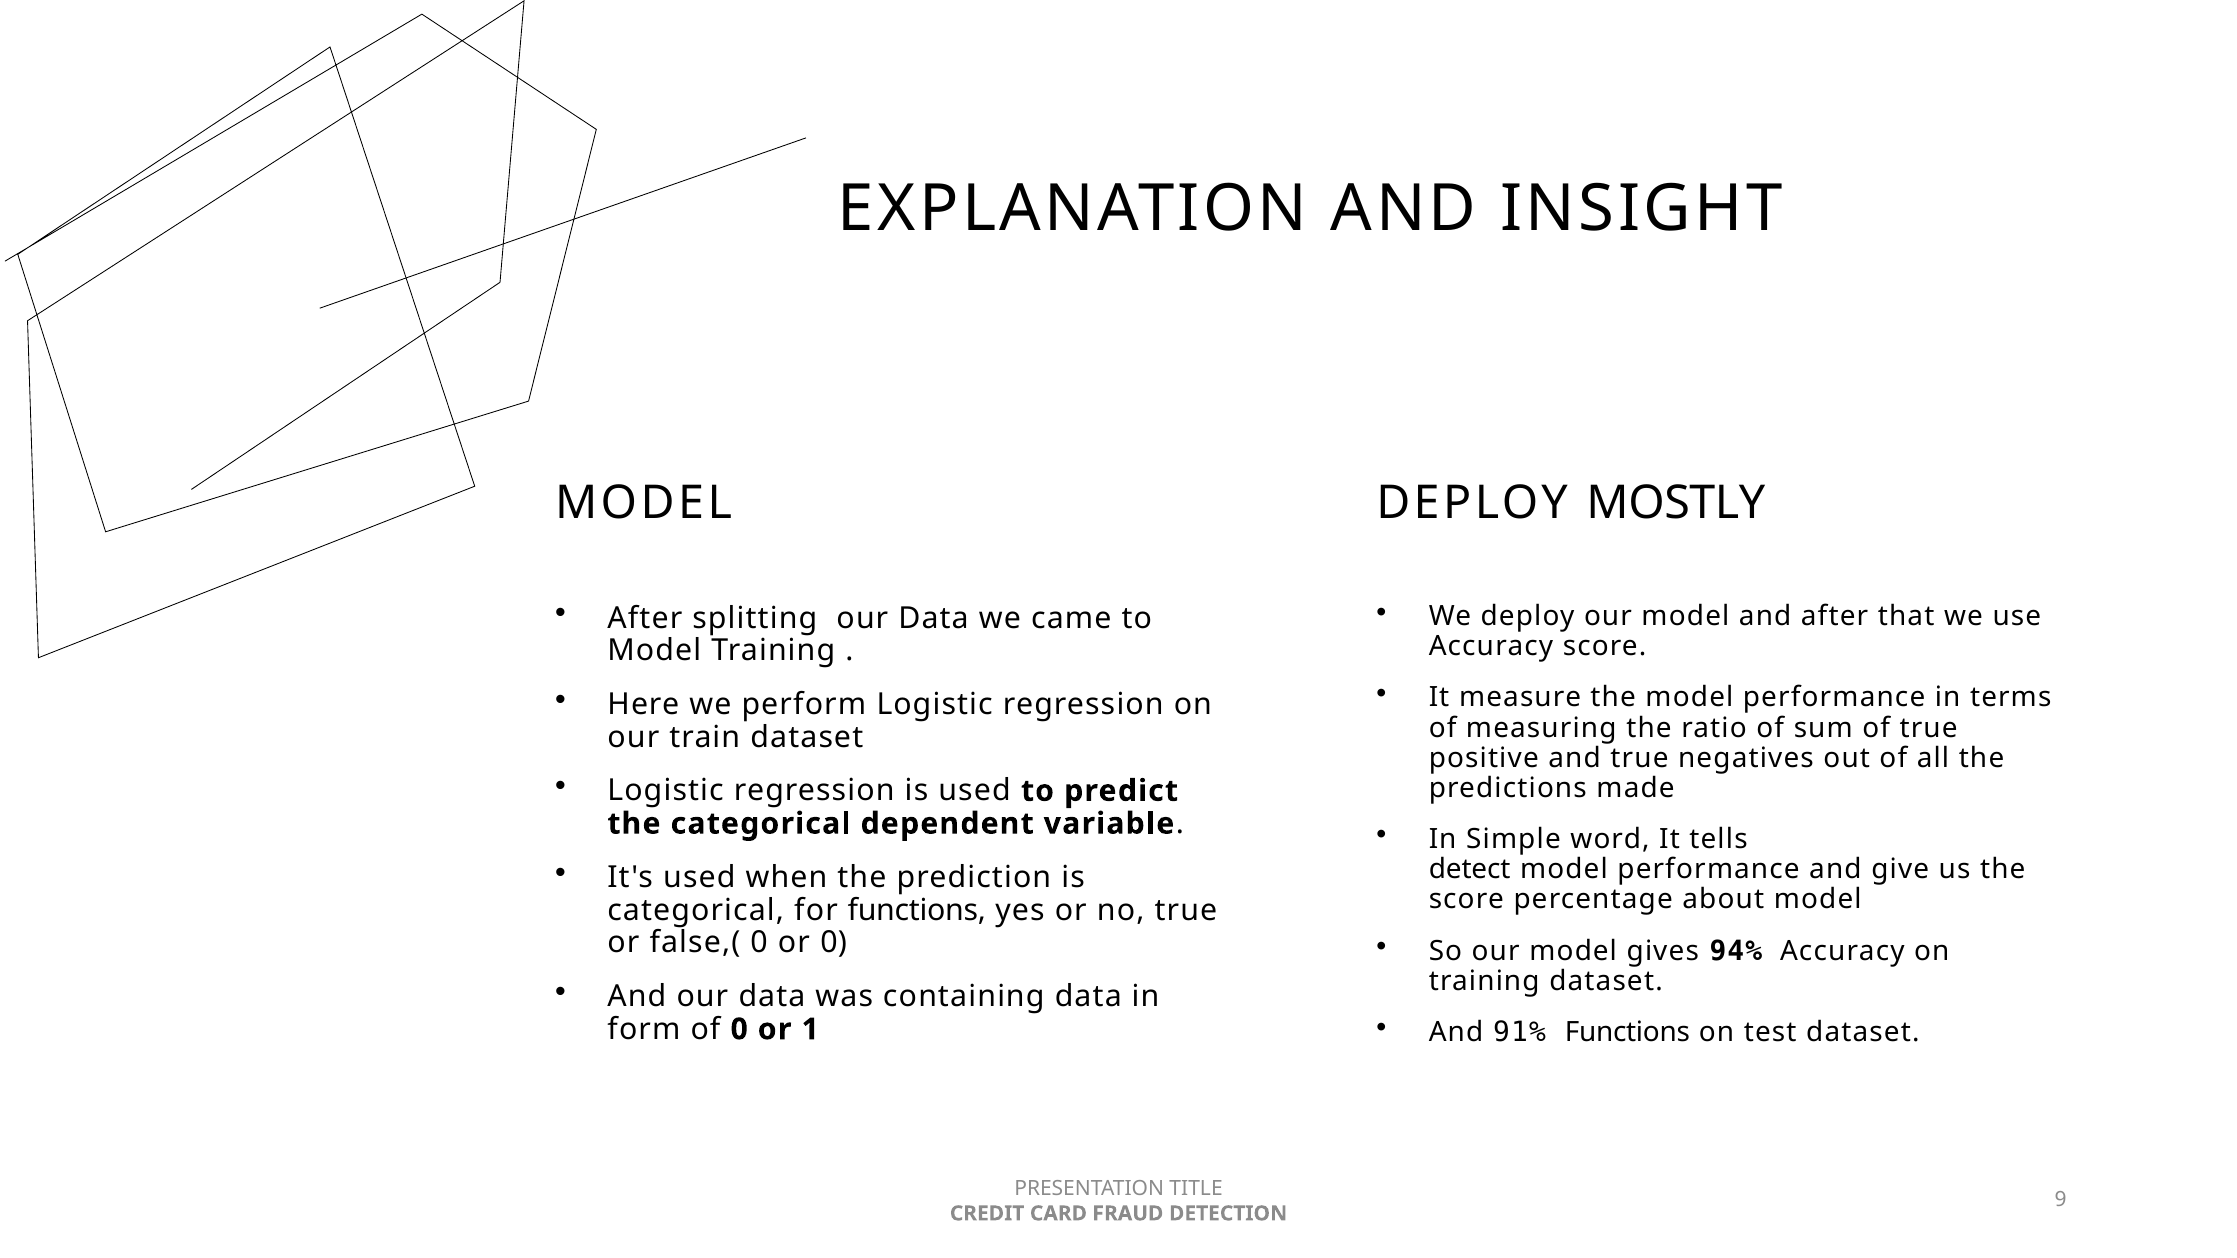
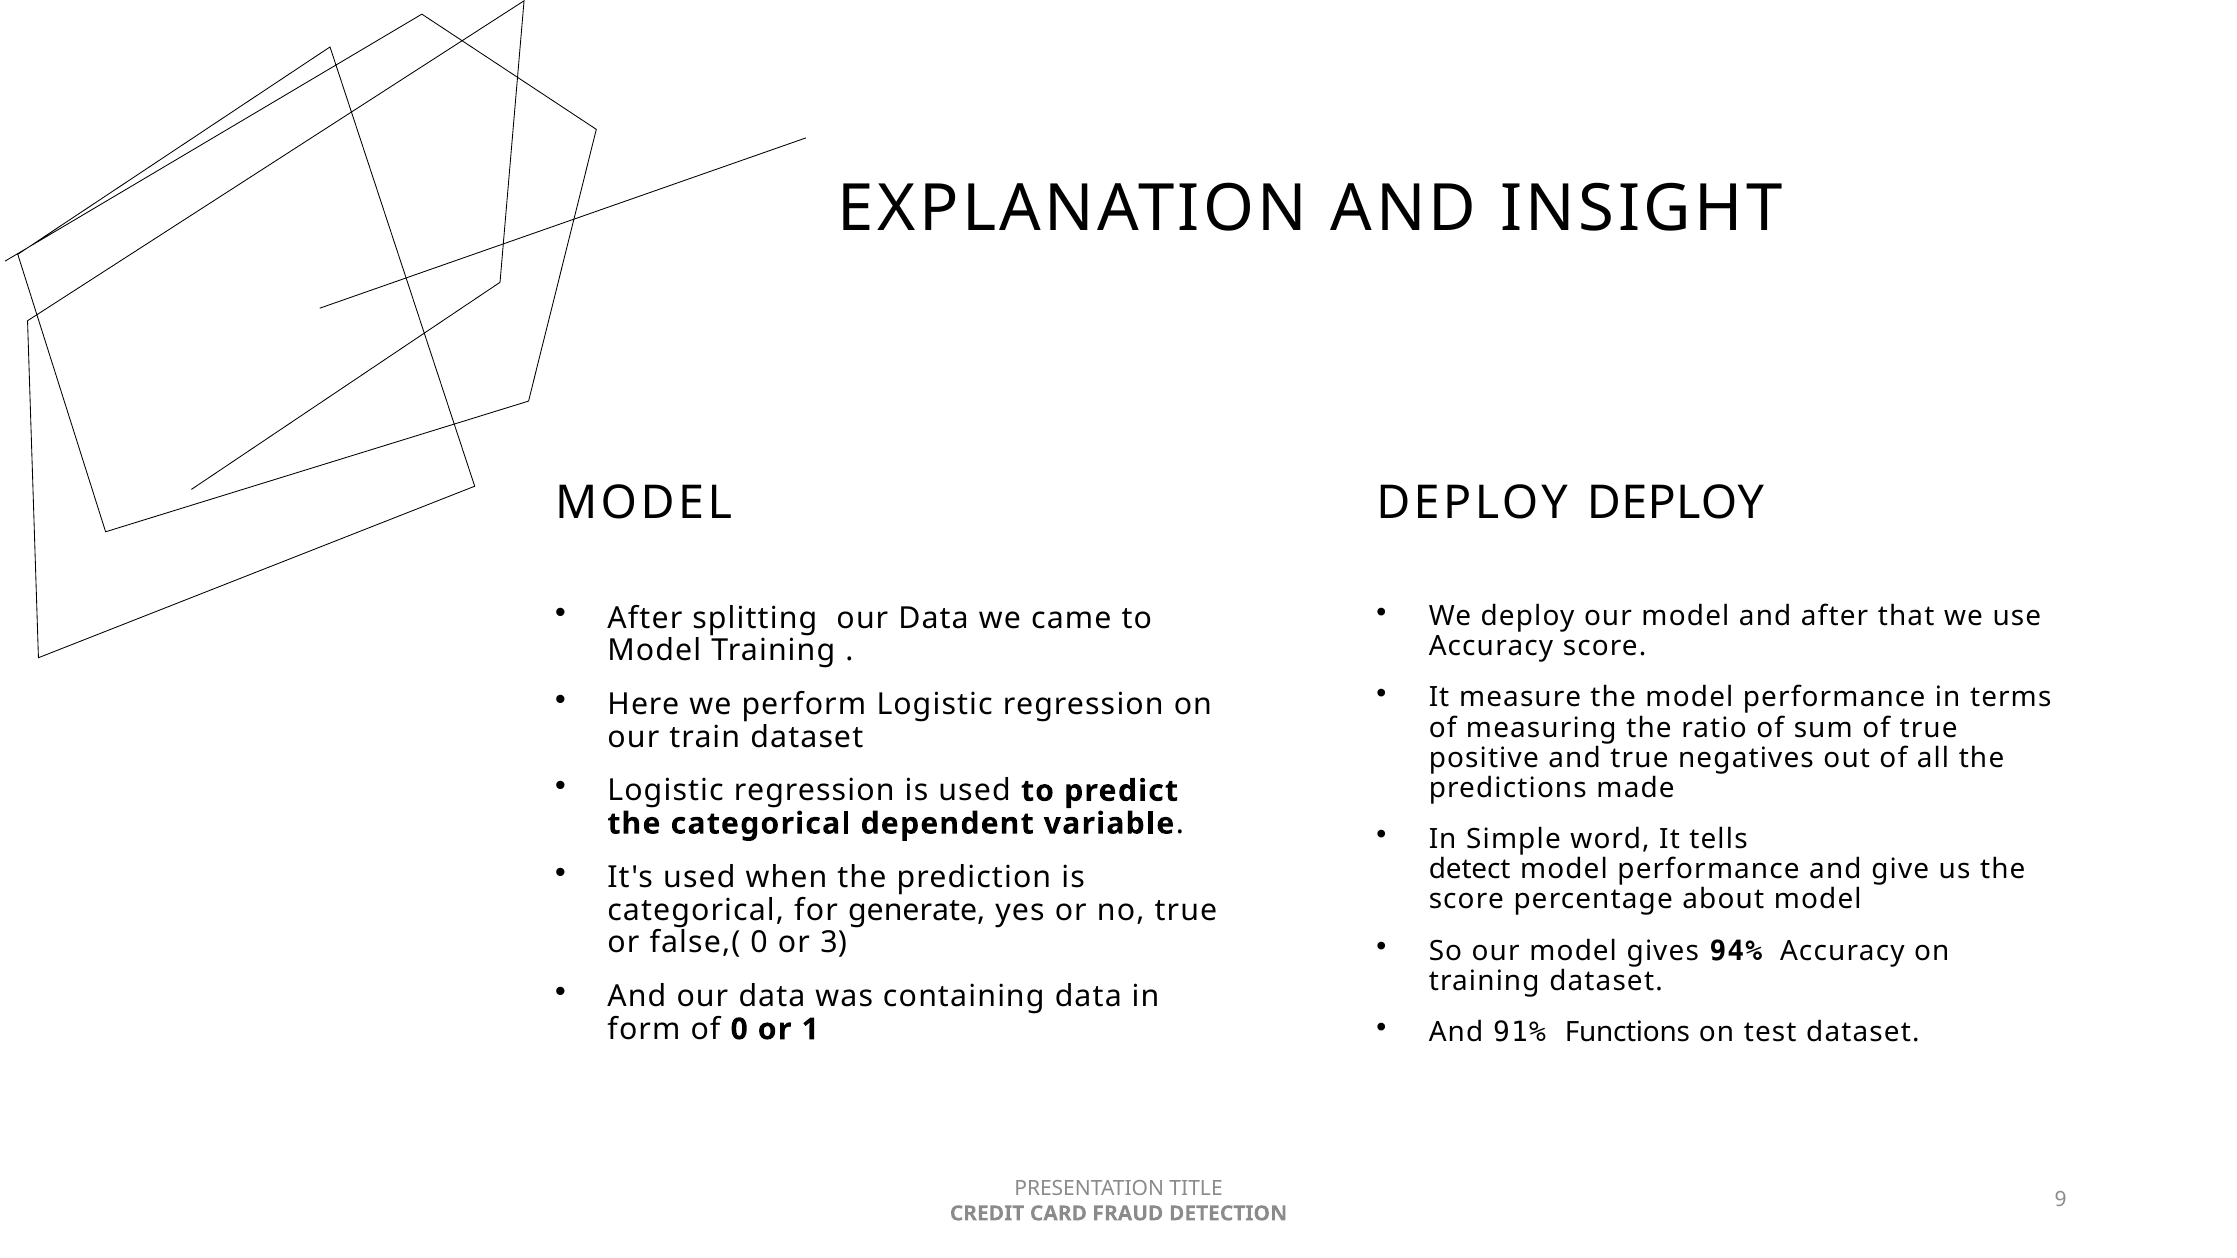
DEPLOY MOSTLY: MOSTLY -> DEPLOY (1675, 503)
for functions: functions -> generate (917, 910)
or 0: 0 -> 3 (834, 943)
